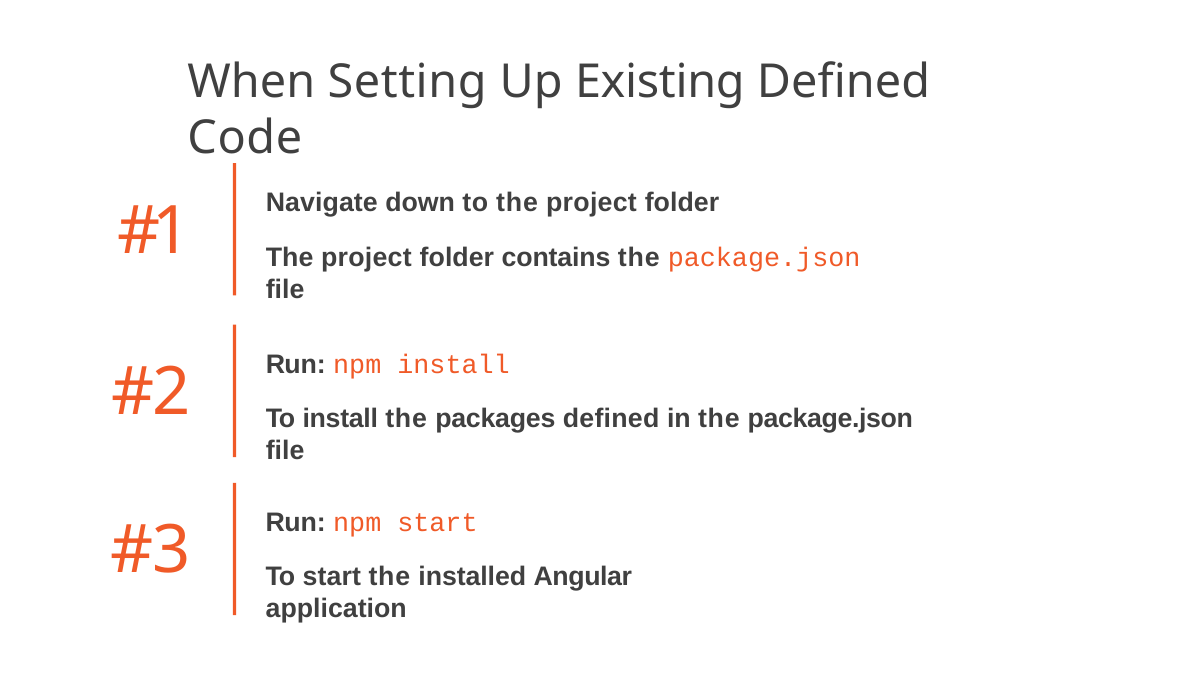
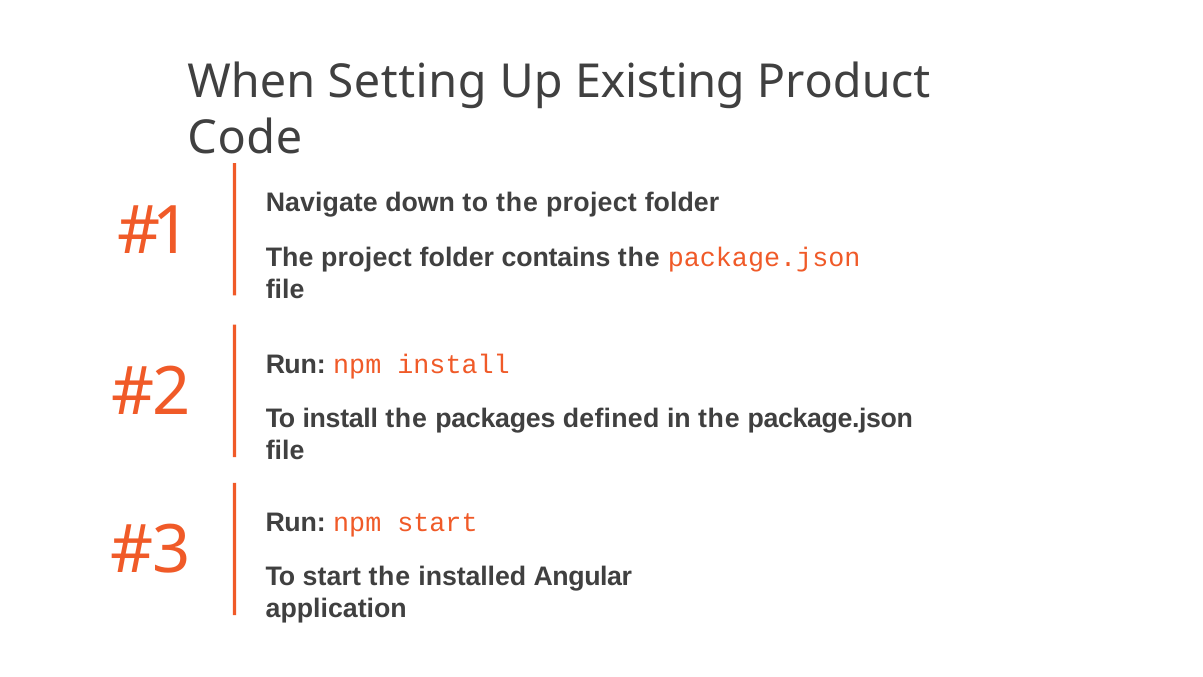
Existing Defined: Defined -> Product (844, 82)
